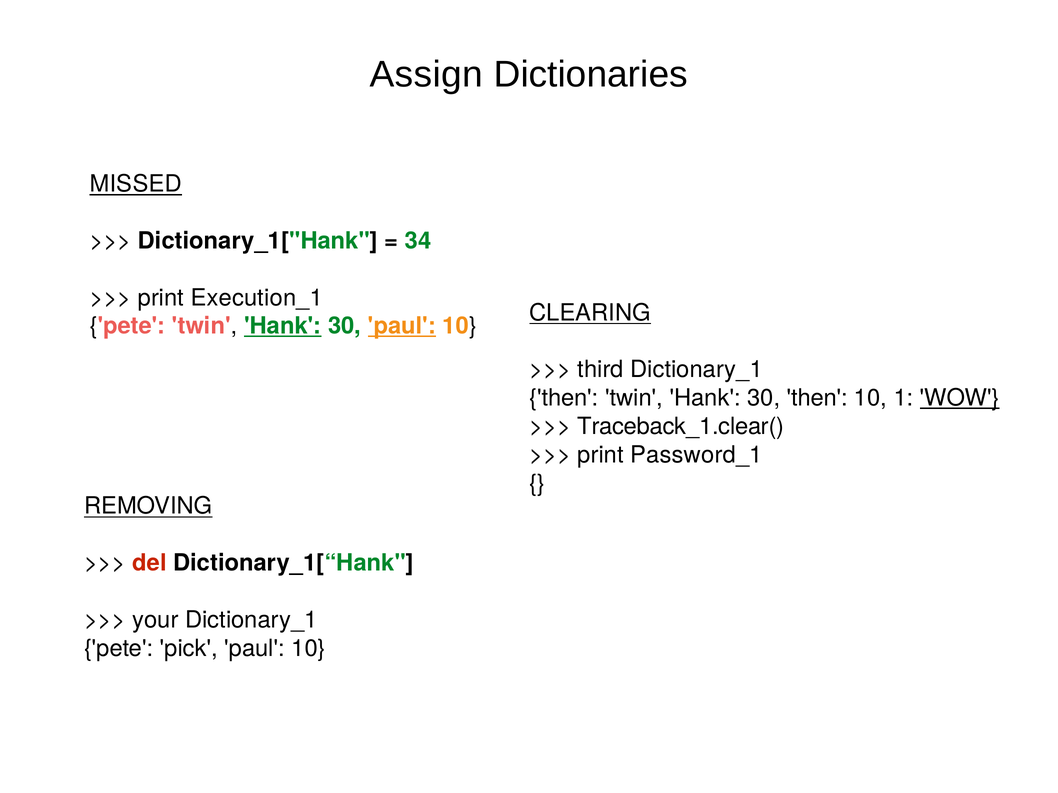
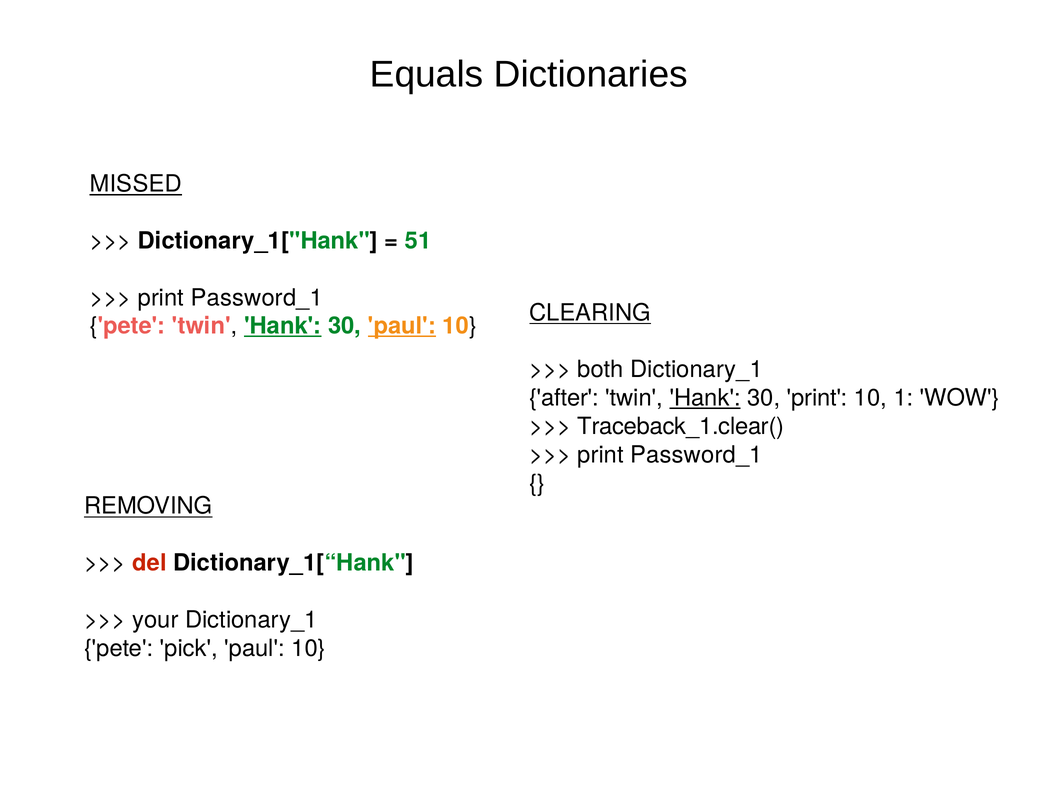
Assign: Assign -> Equals (427, 74)
34: 34 -> 51 (418, 241)
Execution_1: Execution_1 -> Password_1 (257, 298)
third: third -> both (601, 370)
then: then -> after (564, 398)
Hank underline: none -> present (705, 398)
30 then: then -> print (817, 398)
WOW underline: present -> none (960, 398)
